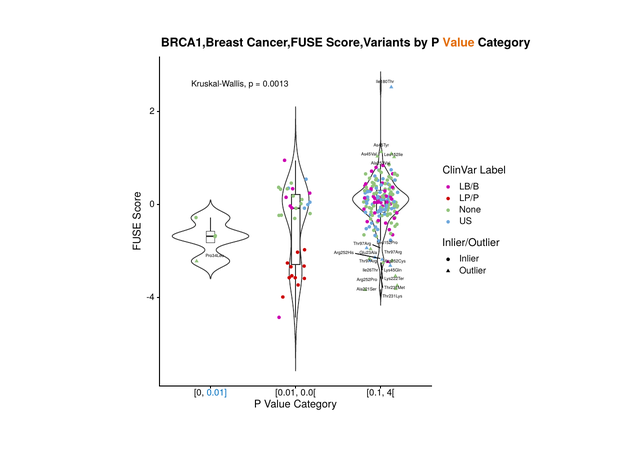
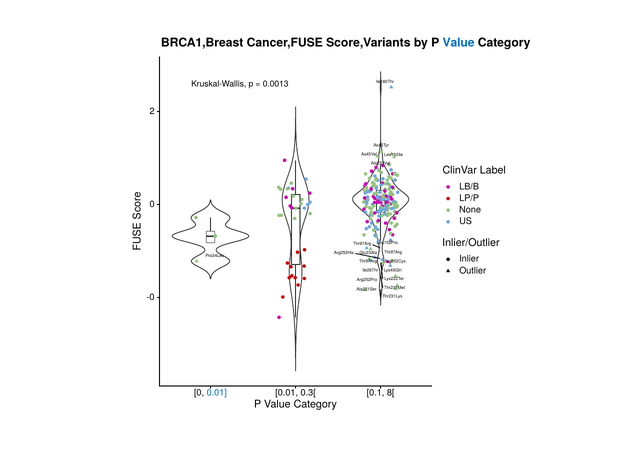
Value colour: orange -> blue (459, 43)
-4: -4 -> -0 (151, 297)
0.0[: 0.0[ -> 0.3[ (308, 393)
4[: 4[ -> 8[ (391, 393)
